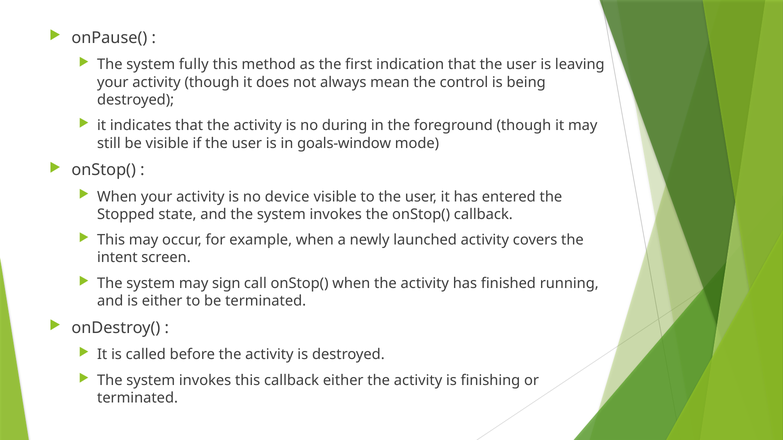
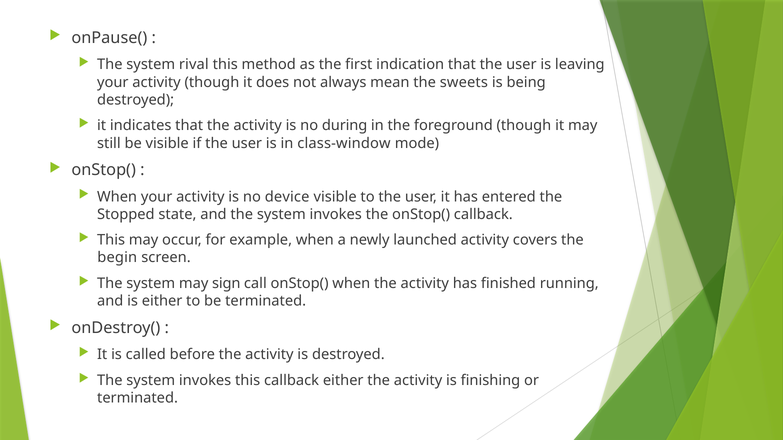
fully: fully -> rival (194, 65)
control: control -> sweets (464, 82)
goals-window: goals-window -> class-window (344, 143)
intent: intent -> begin (117, 258)
